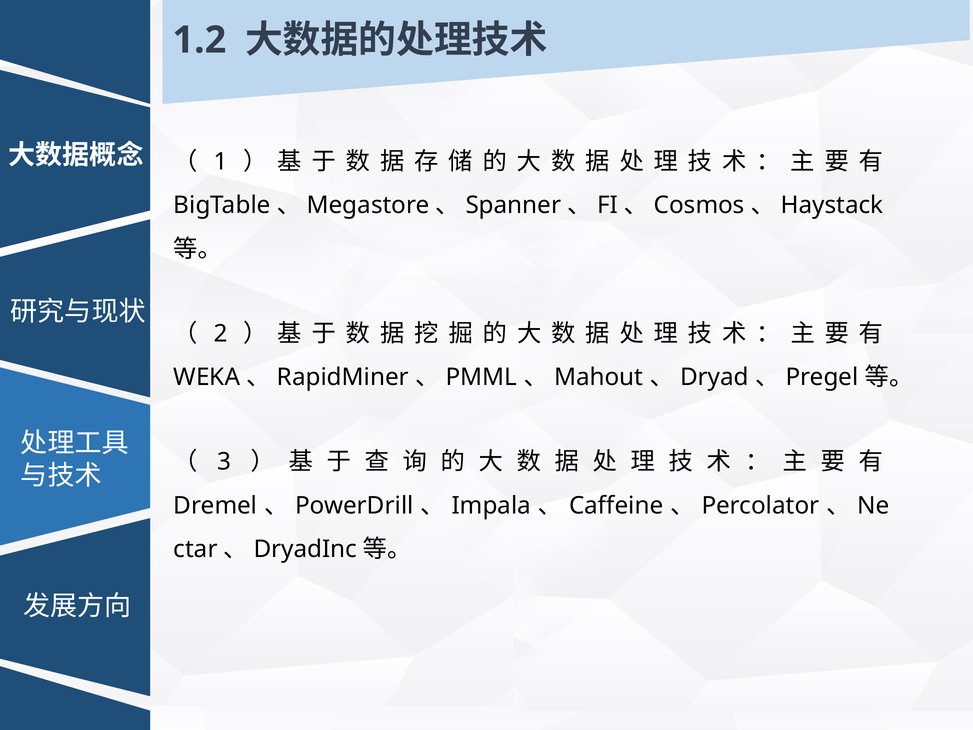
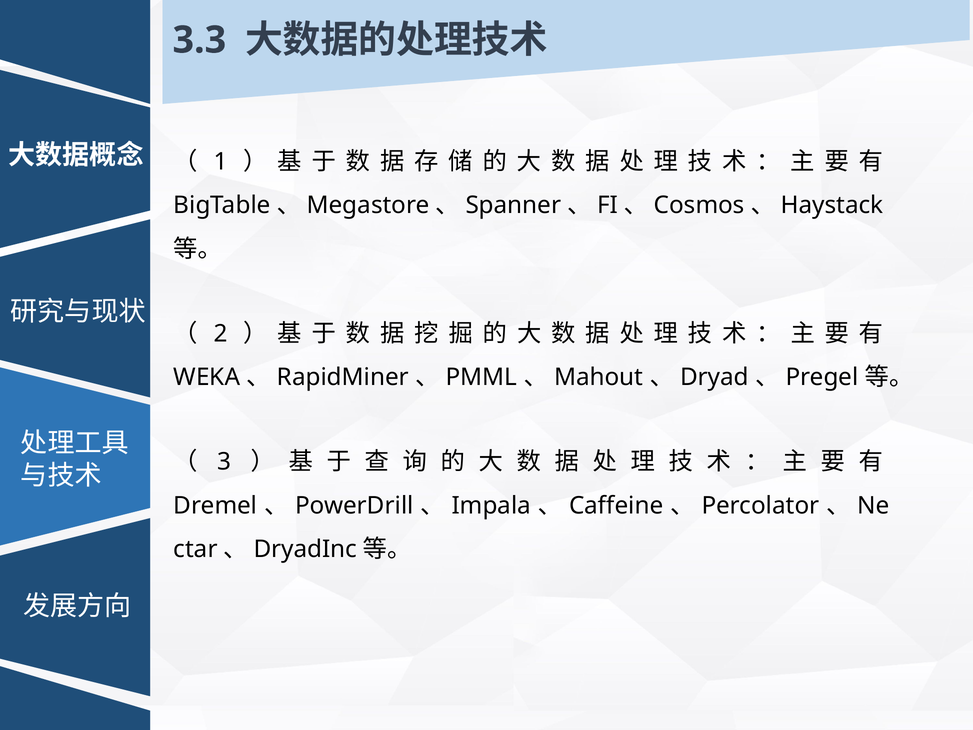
1.2: 1.2 -> 3.3 (199, 40)
